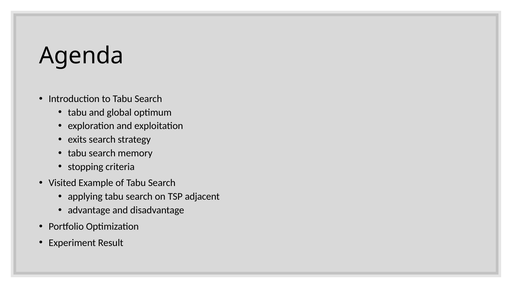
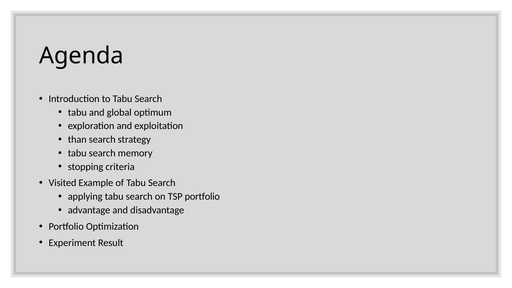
exits: exits -> than (77, 140)
TSP adjacent: adjacent -> portfolio (202, 197)
